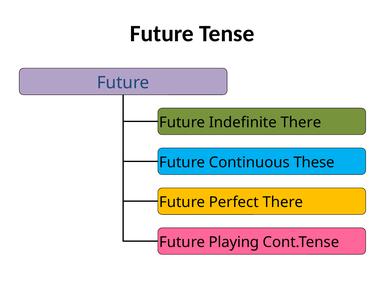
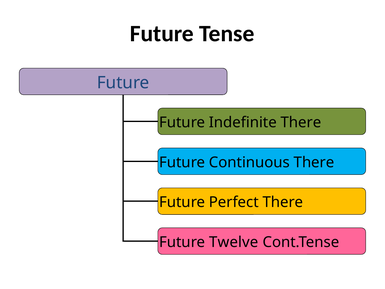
Continuous These: These -> There (314, 162)
Playing: Playing -> Twelve (234, 242)
